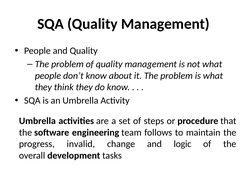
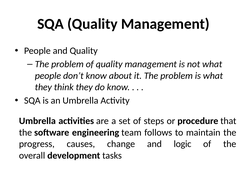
invalid: invalid -> causes (81, 144)
